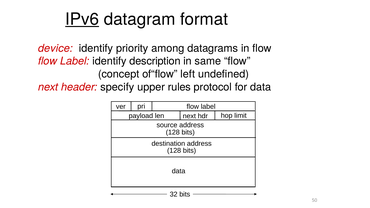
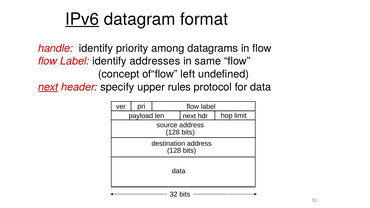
device: device -> handle (56, 48)
description: description -> addresses (155, 61)
next underline: none -> present (48, 87)
